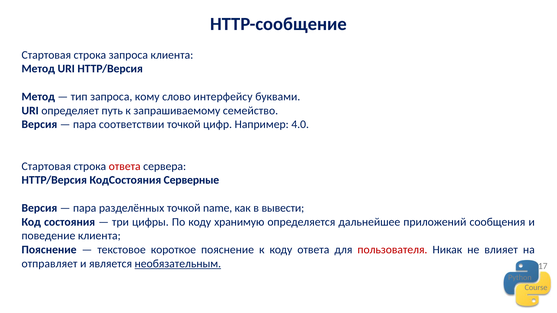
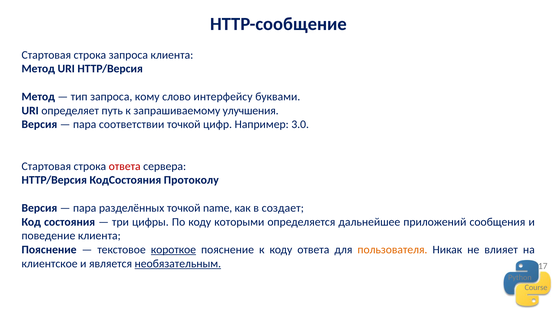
семейство: семейство -> улучшения (251, 111)
4.0: 4.0 -> 3.0 (300, 125)
Серверные: Серверные -> Протоколу (191, 180)
вывести: вывести -> создает (283, 208)
хранимую: хранимую -> которыми (239, 222)
короткое underline: none -> present (173, 250)
пользователя colour: red -> orange (392, 250)
отправляет: отправляет -> клиентское (50, 264)
